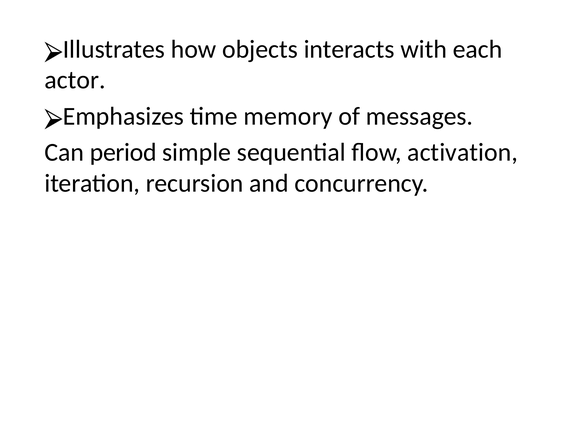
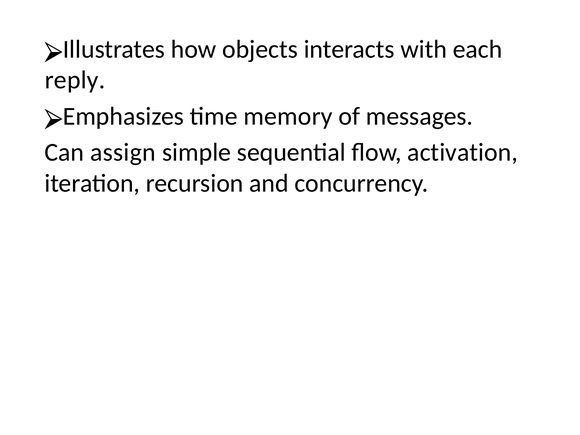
actor: actor -> reply (75, 80)
period: period -> assign (123, 152)
